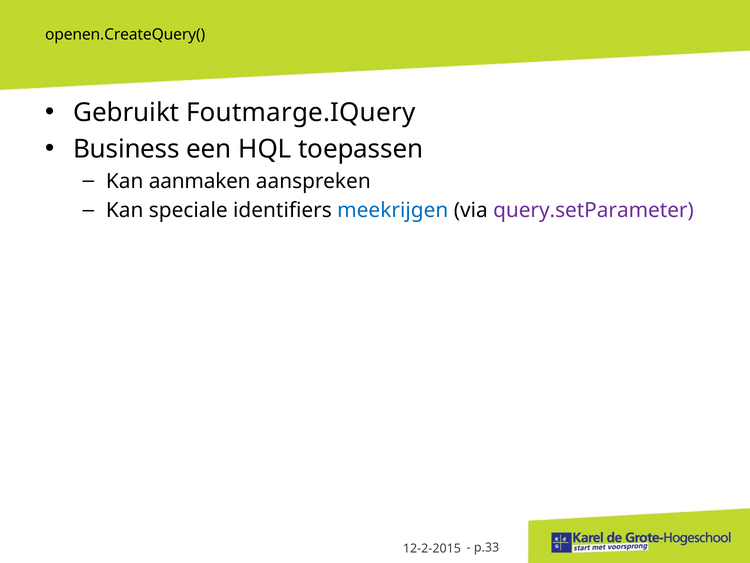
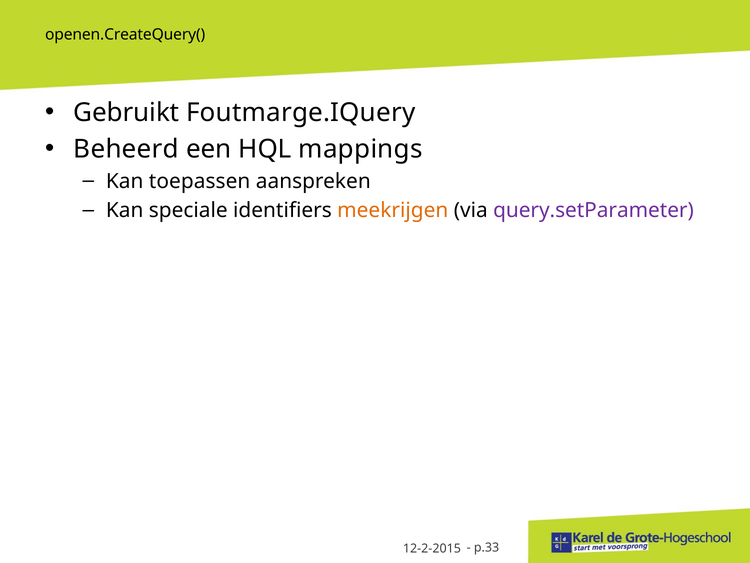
Business: Business -> Beheerd (126, 149)
toepassen: toepassen -> mappings (361, 149)
aanmaken: aanmaken -> toepassen (200, 181)
meekrijgen colour: blue -> orange (393, 210)
